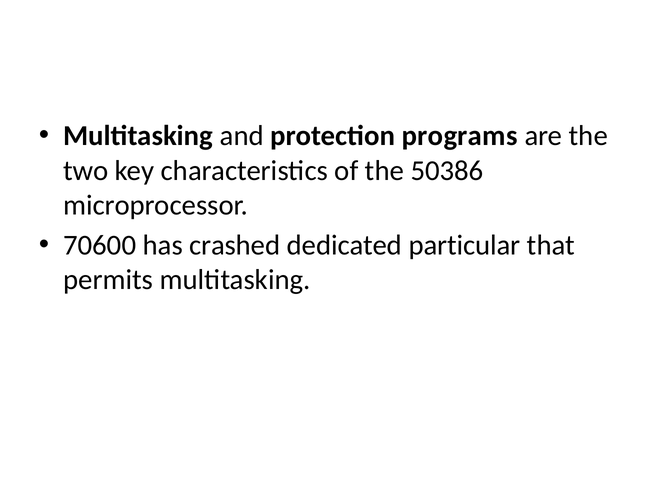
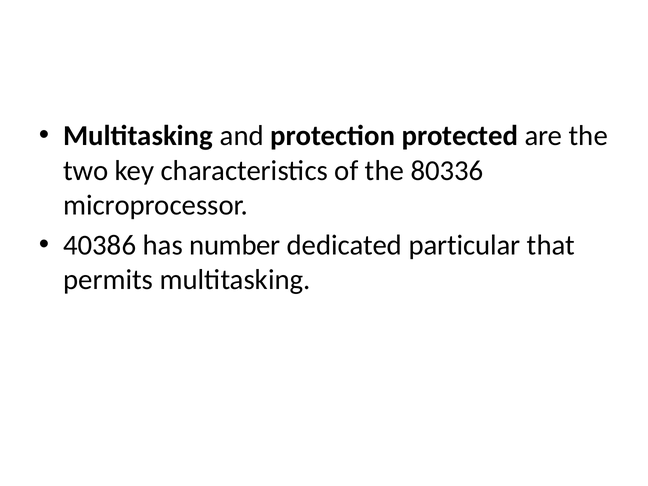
programs: programs -> protected (460, 136)
50386: 50386 -> 80336 (447, 171)
70600: 70600 -> 40386 (100, 245)
crashed: crashed -> number (235, 245)
